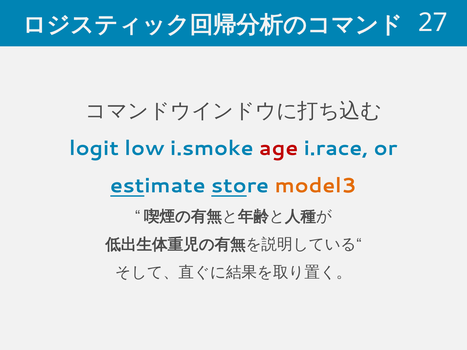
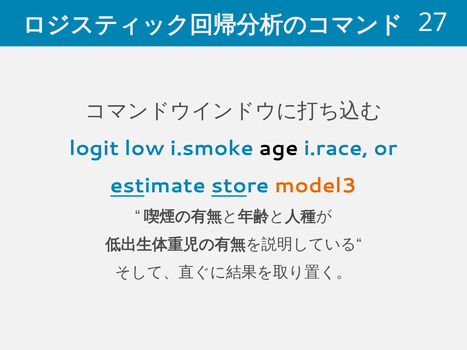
age colour: red -> black (279, 148)
